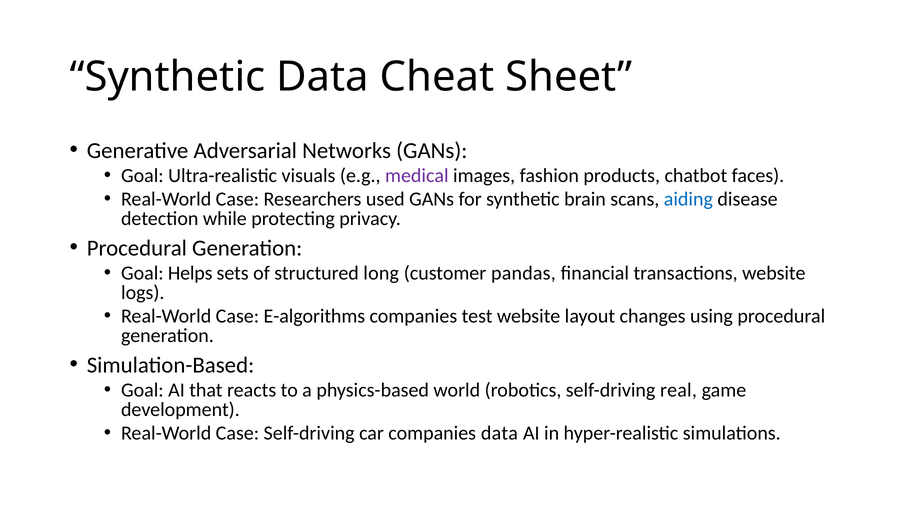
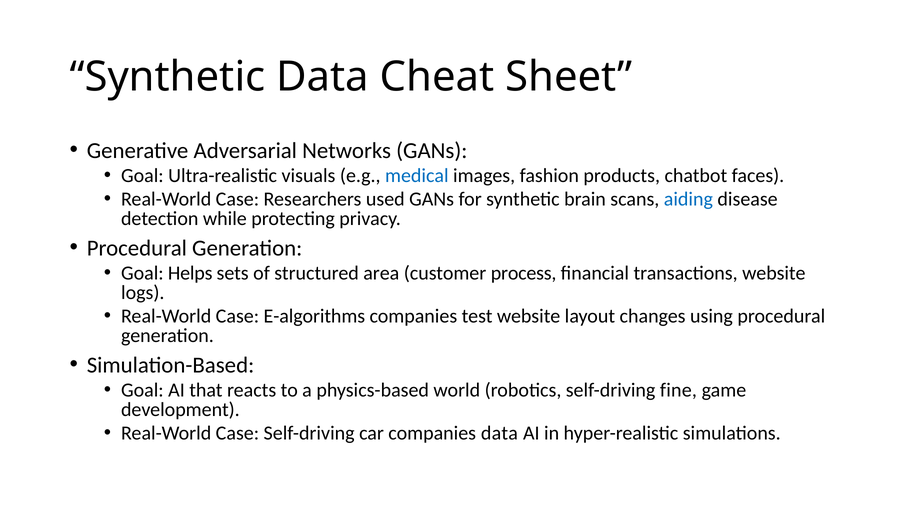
medical colour: purple -> blue (417, 176)
long: long -> area (381, 273)
pandas: pandas -> process (524, 273)
real: real -> fine (678, 390)
